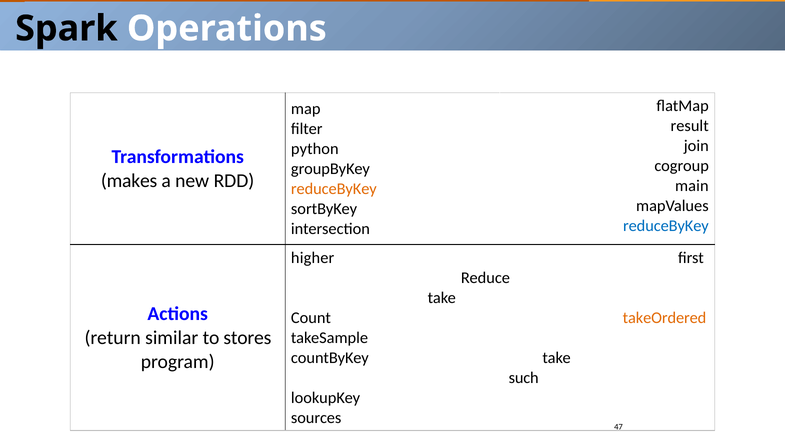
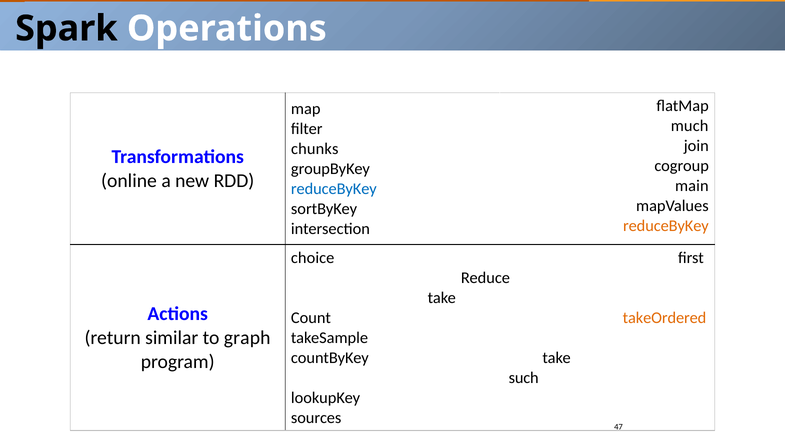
result: result -> much (690, 126)
python: python -> chunks (315, 149)
makes: makes -> online (129, 181)
reduceByKey colour: orange -> blue (334, 189)
reduceByKey colour: blue -> orange (666, 226)
higher: higher -> choice (313, 258)
stores: stores -> graph (247, 338)
